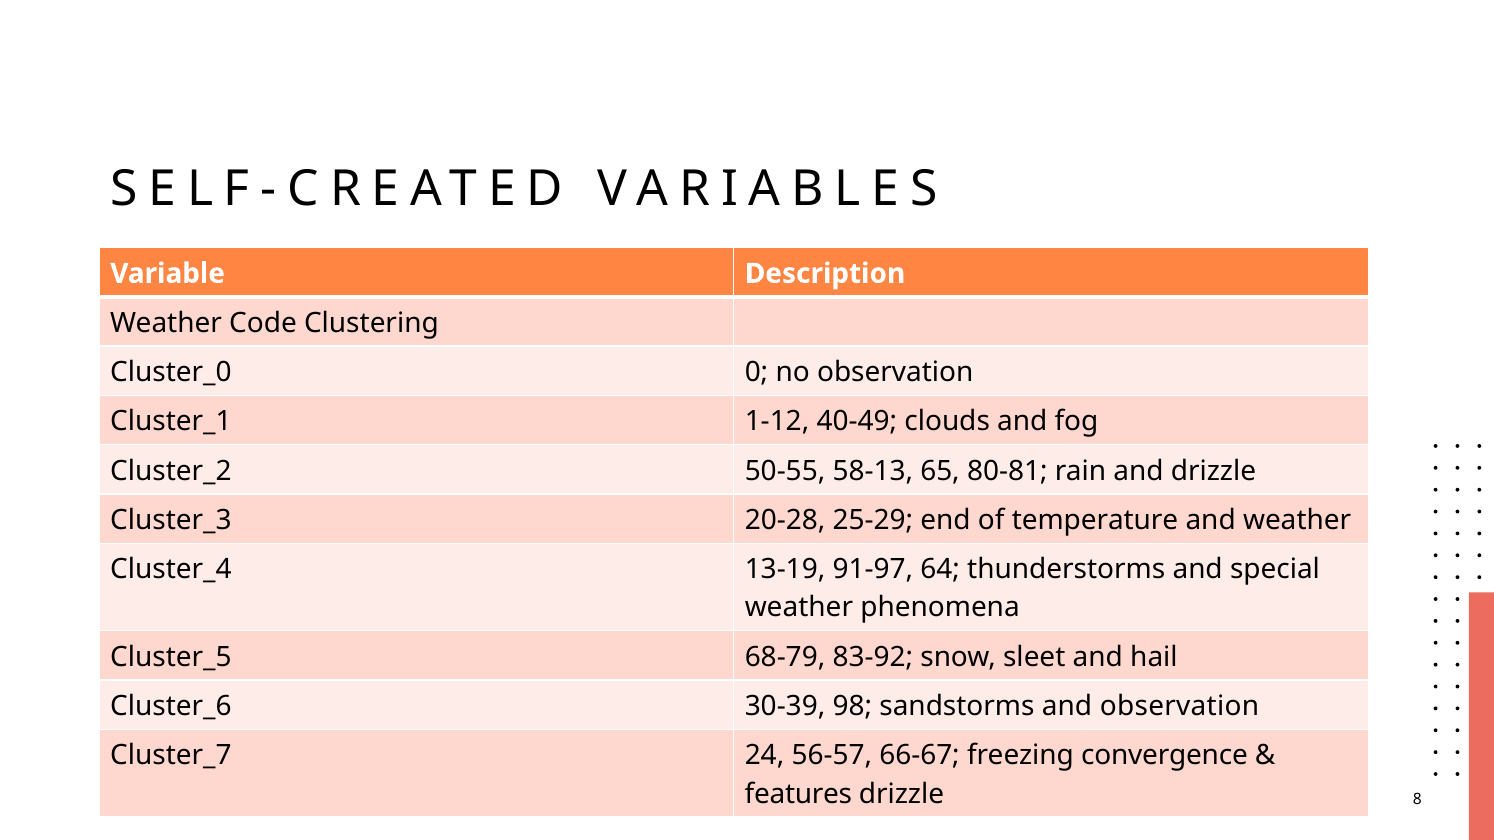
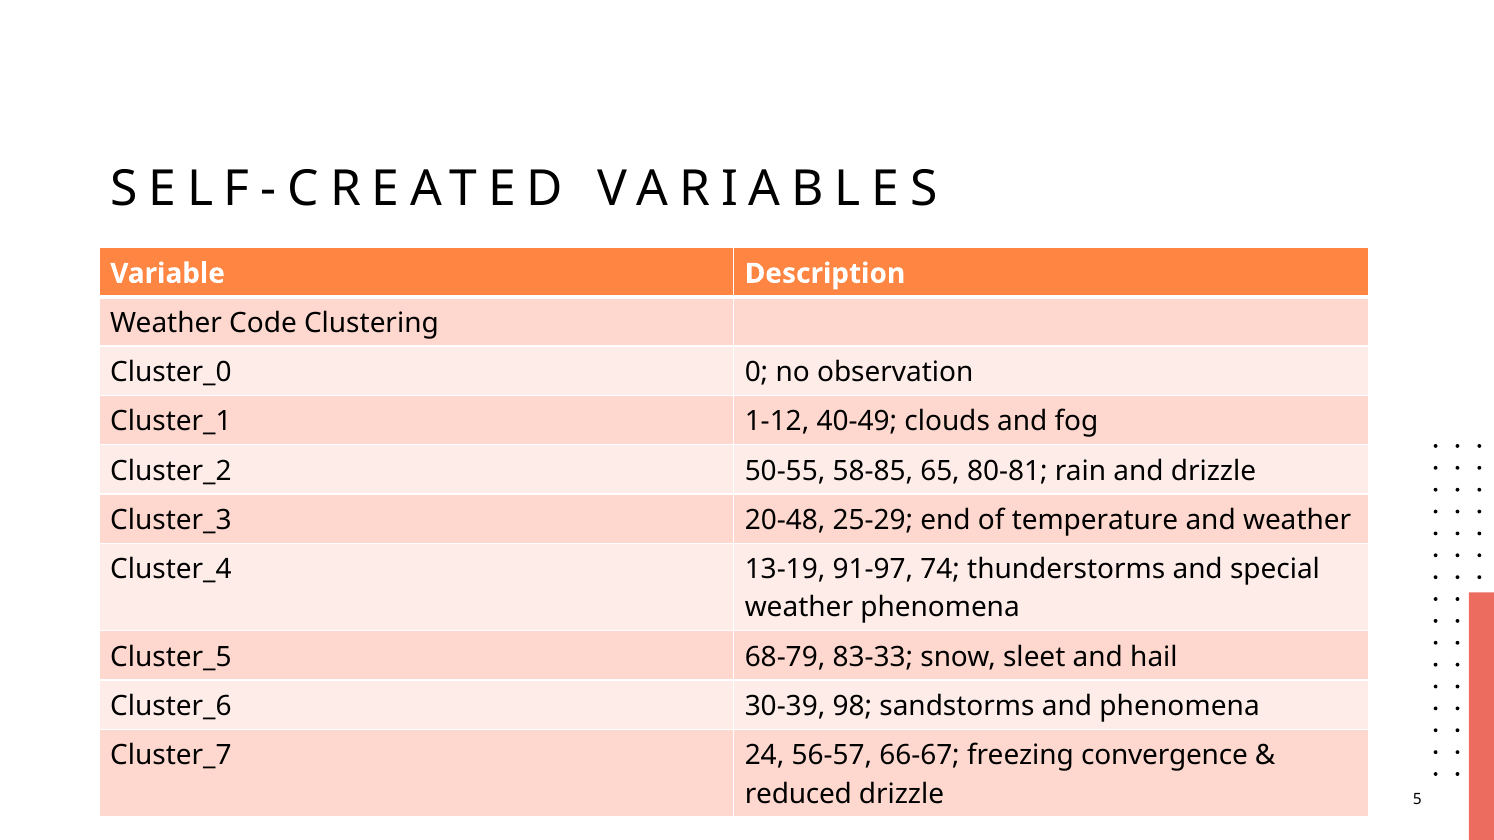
58-13: 58-13 -> 58-85 (873, 471)
20-28: 20-28 -> 20-48 (785, 520)
64: 64 -> 74 (940, 570)
83-92: 83-92 -> 83-33 (873, 657)
and observation: observation -> phenomena (1180, 707)
features: features -> reduced (798, 794)
8: 8 -> 5 (1417, 799)
